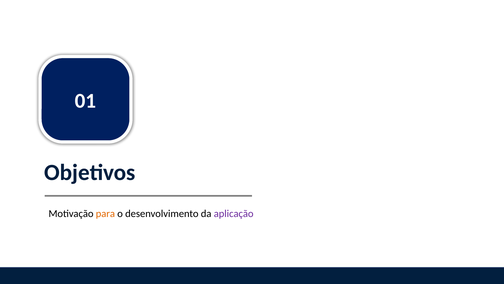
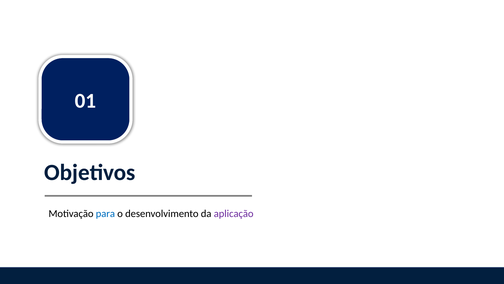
para colour: orange -> blue (105, 213)
